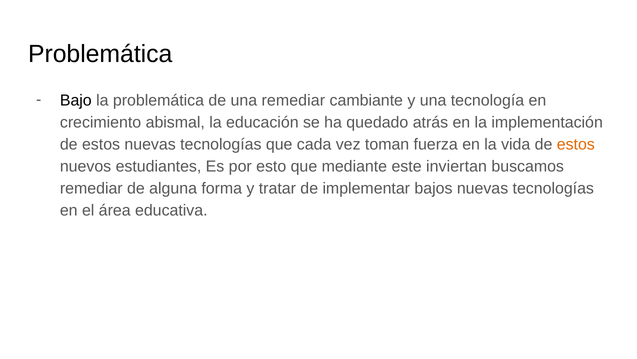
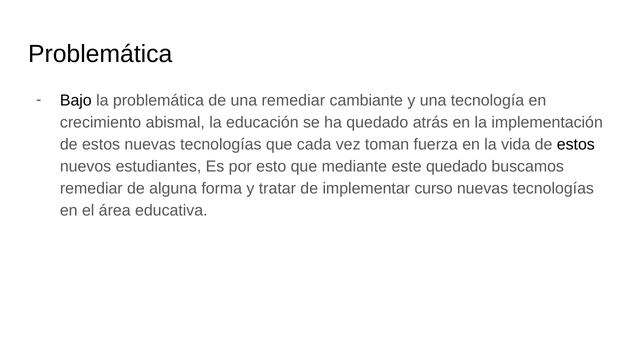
estos colour: orange -> black (576, 144)
este inviertan: inviertan -> quedado (457, 166)
bajos: bajos -> curso (434, 188)
